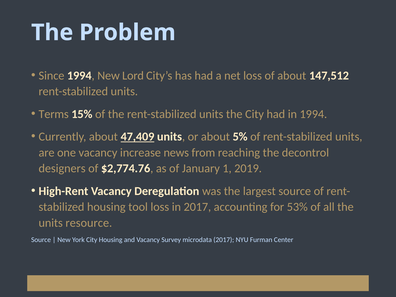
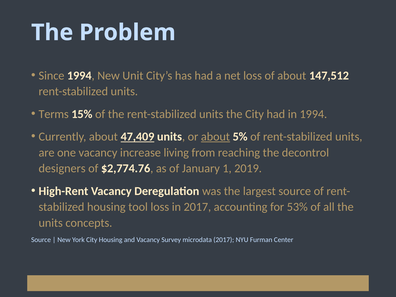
Lord: Lord -> Unit (133, 76)
about underline: none -> present (215, 137)
news: news -> living (176, 153)
resource: resource -> concepts (89, 223)
